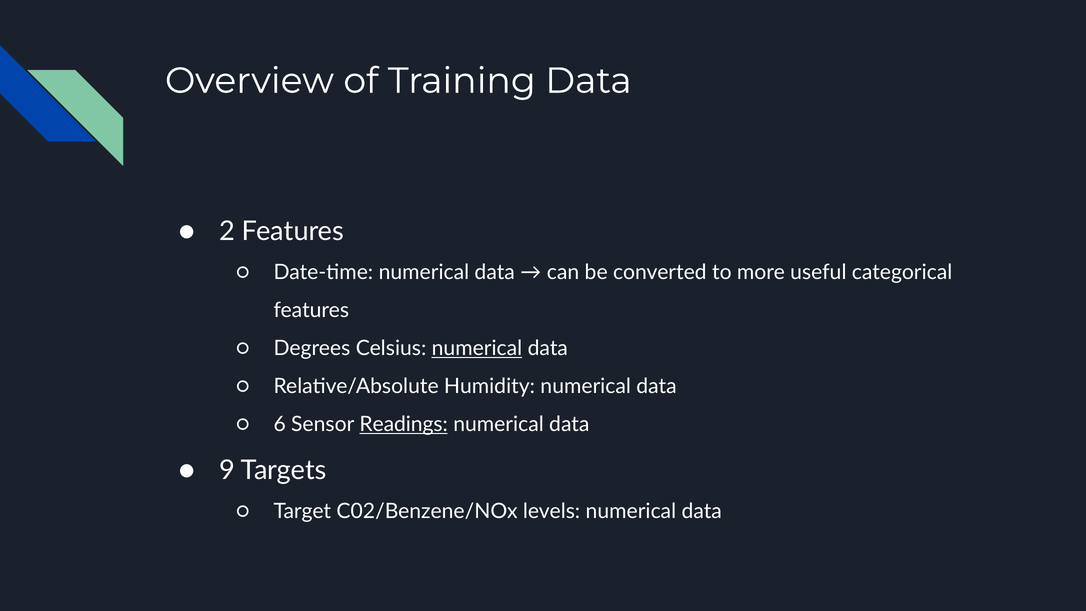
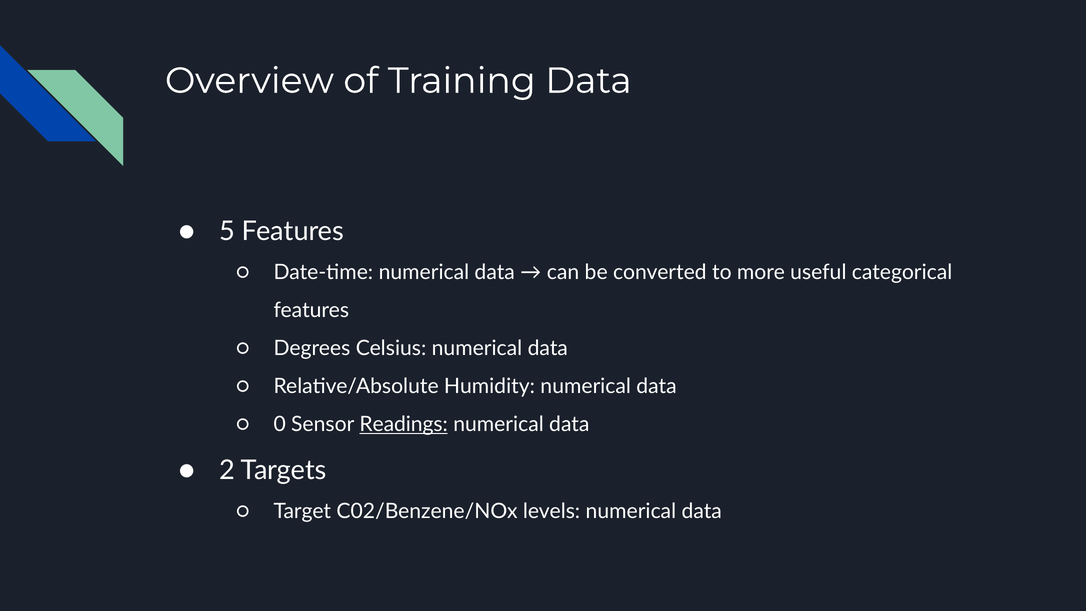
2: 2 -> 5 (227, 231)
numerical underline: present -> none (477, 348)
6: 6 -> 0 (280, 424)
9: 9 -> 2 (227, 470)
